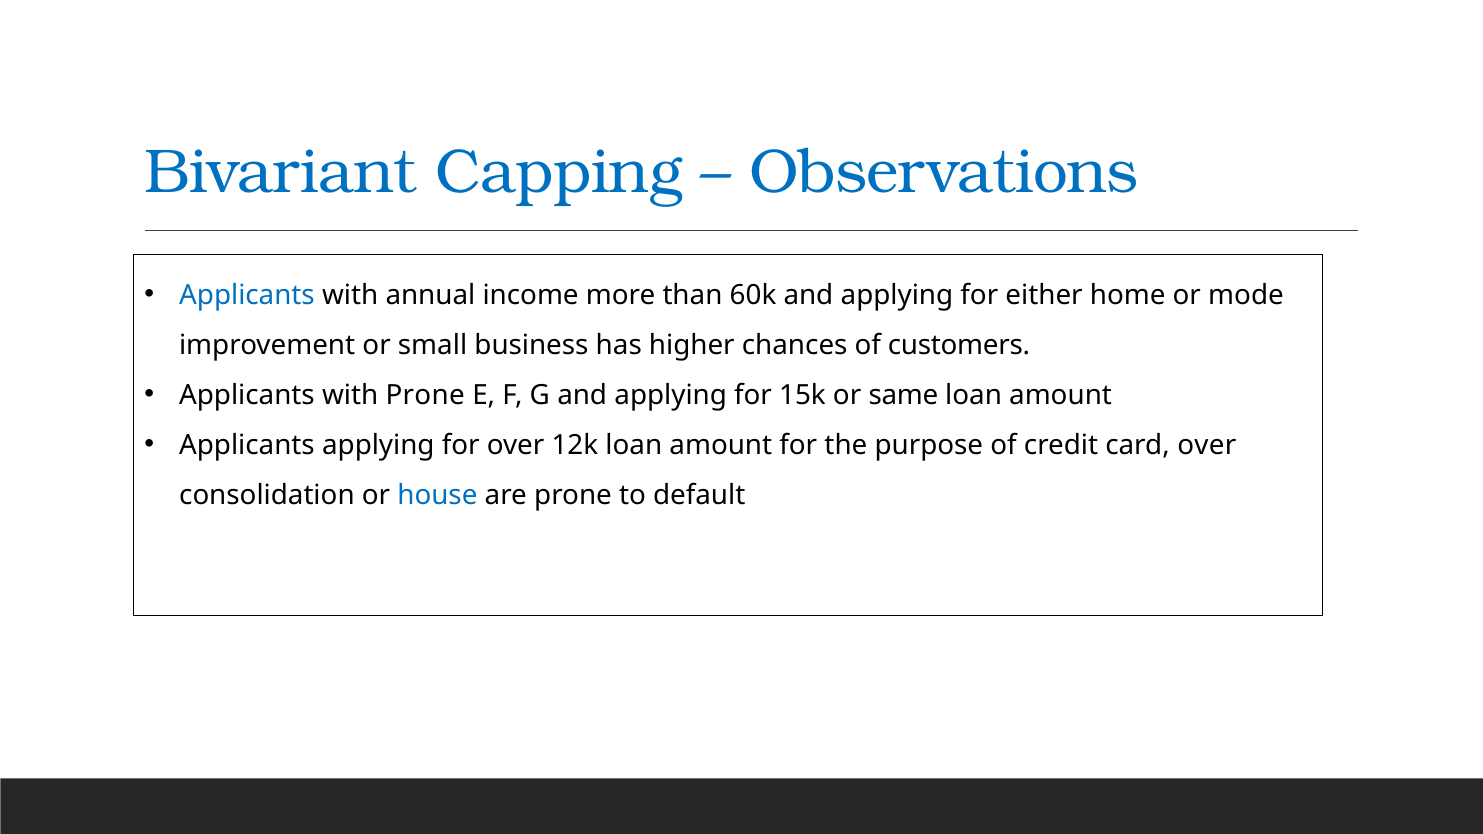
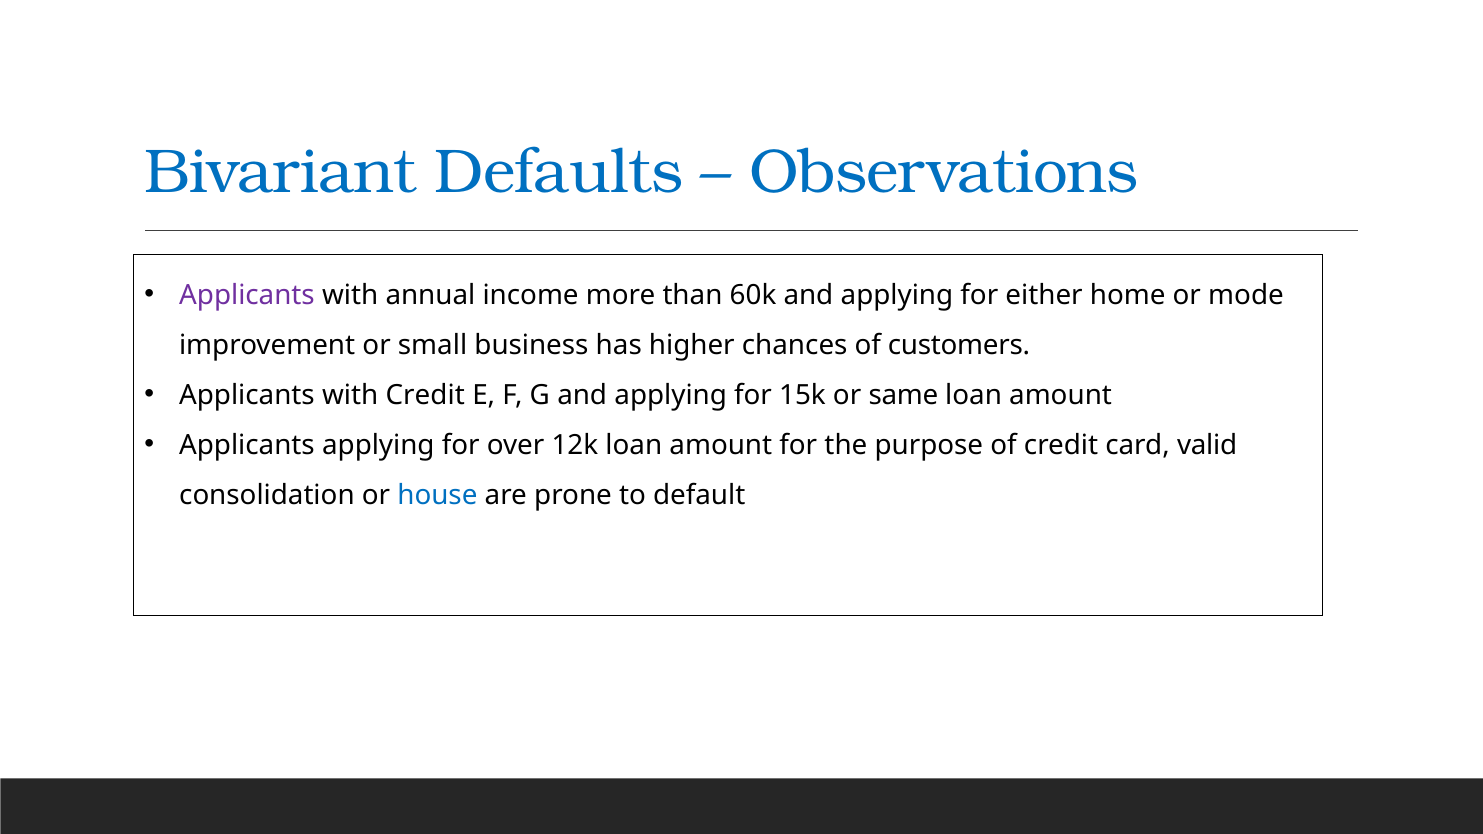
Capping: Capping -> Defaults (559, 172)
Applicants colour: blue -> purple (247, 295)
with Prone: Prone -> Credit (425, 395)
card over: over -> valid (1207, 445)
